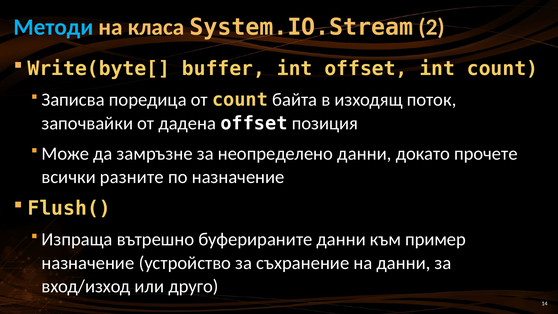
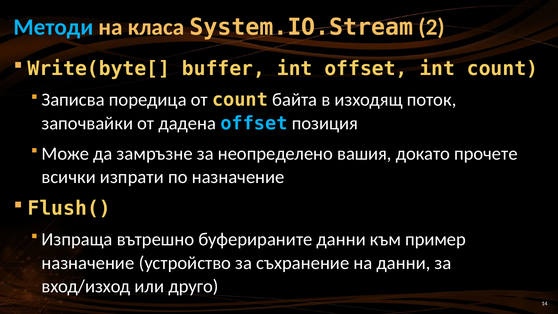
offset colour: white -> light blue (254, 123)
неопределено данни: данни -> вашия (364, 154)
разните: разните -> изпрати (132, 177)
